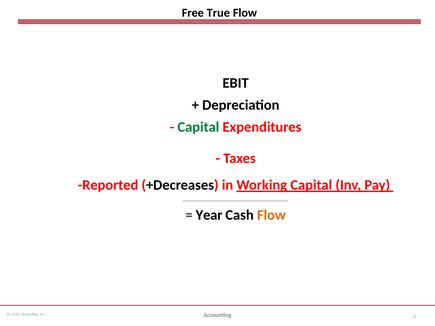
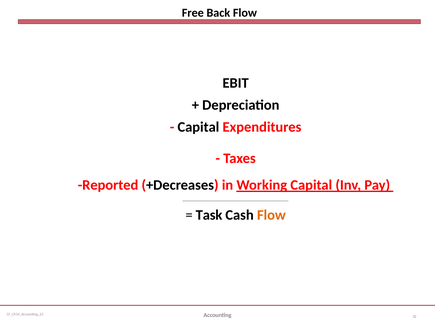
True: True -> Back (218, 13)
Capital colour: green -> black (198, 127)
Year: Year -> Task (209, 215)
